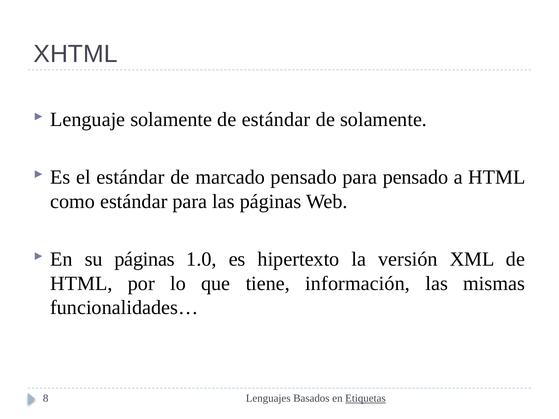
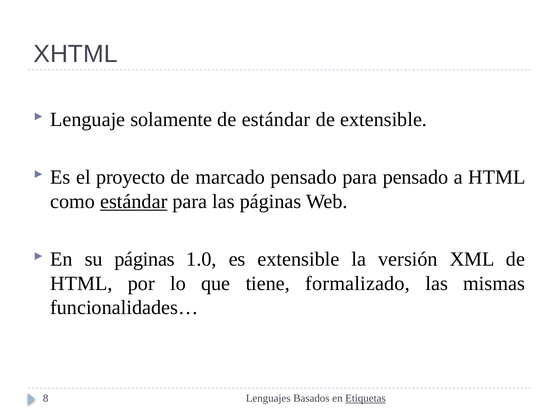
de solamente: solamente -> extensible (384, 120)
el estándar: estándar -> proyecto (131, 177)
estándar underline: none -> present (134, 202)
es hipertexto: hipertexto -> extensible (298, 259)
información: información -> formalizado (358, 284)
